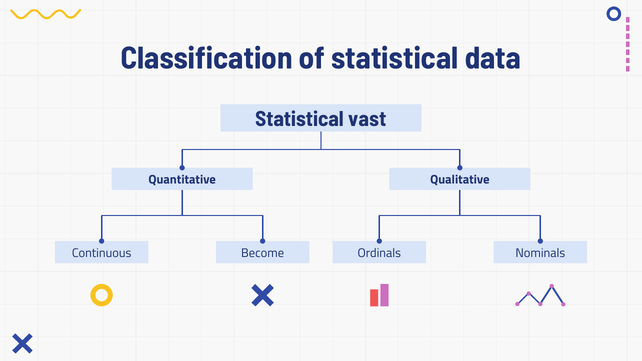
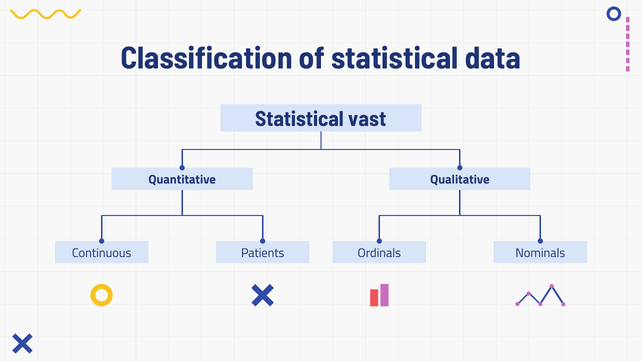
Become: Become -> Patients (263, 253)
